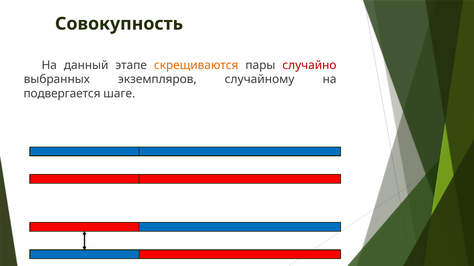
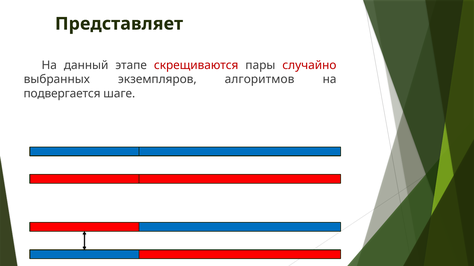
Совокупность: Совокупность -> Представляет (119, 24)
скрещиваются colour: orange -> red (196, 65)
случайному: случайному -> алгоритмов (260, 79)
